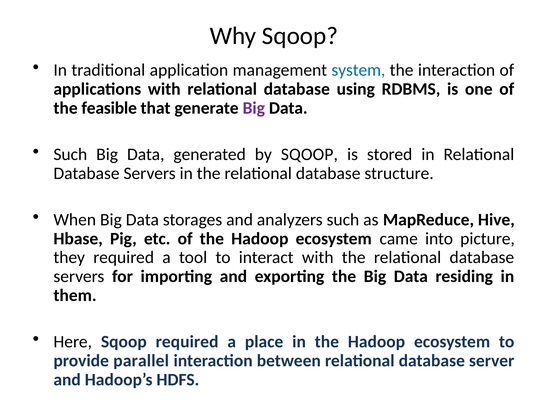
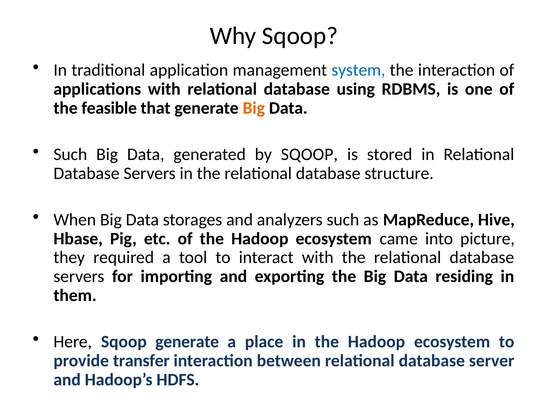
Big colour: purple -> orange (254, 108)
Sqoop required: required -> generate (187, 342)
parallel: parallel -> transfer (141, 361)
